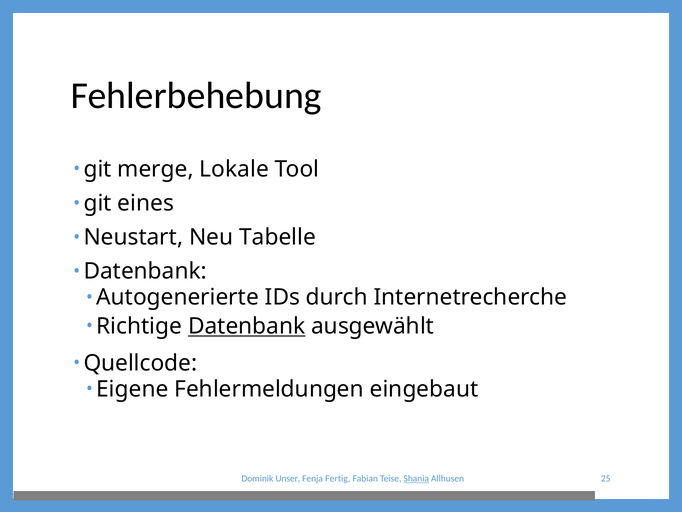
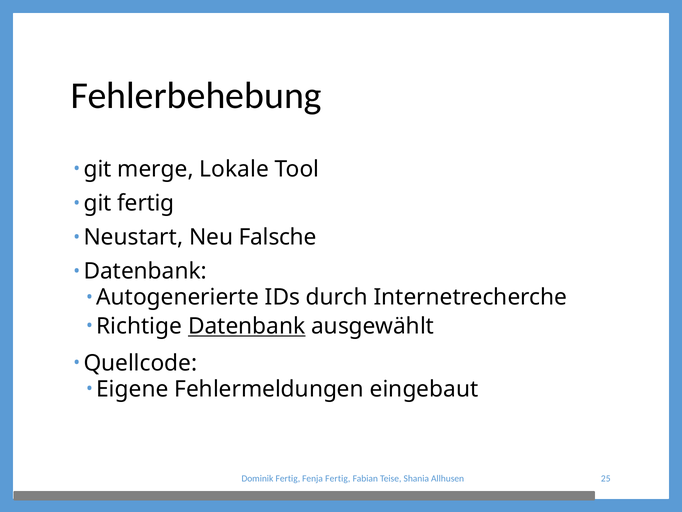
git eines: eines -> fertig (146, 203)
Tabelle: Tabelle -> Falsche (278, 237)
Dominik Unser: Unser -> Fertig (288, 478)
Shania underline: present -> none (416, 478)
